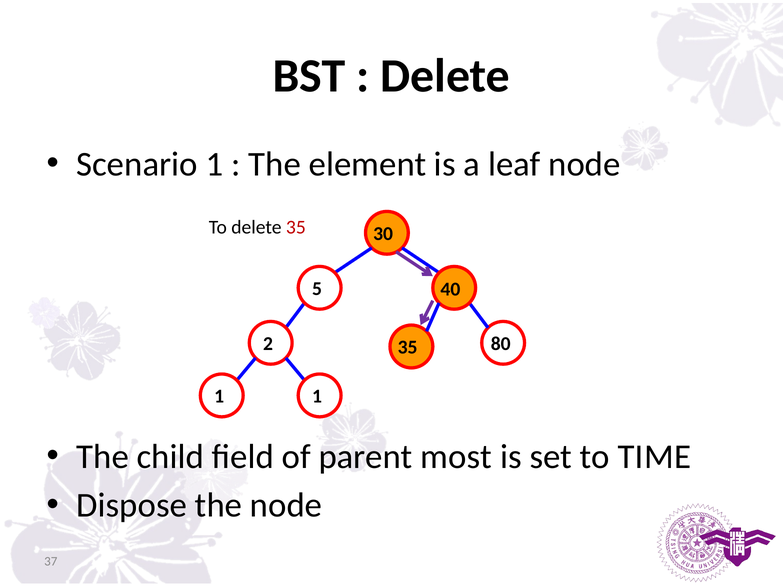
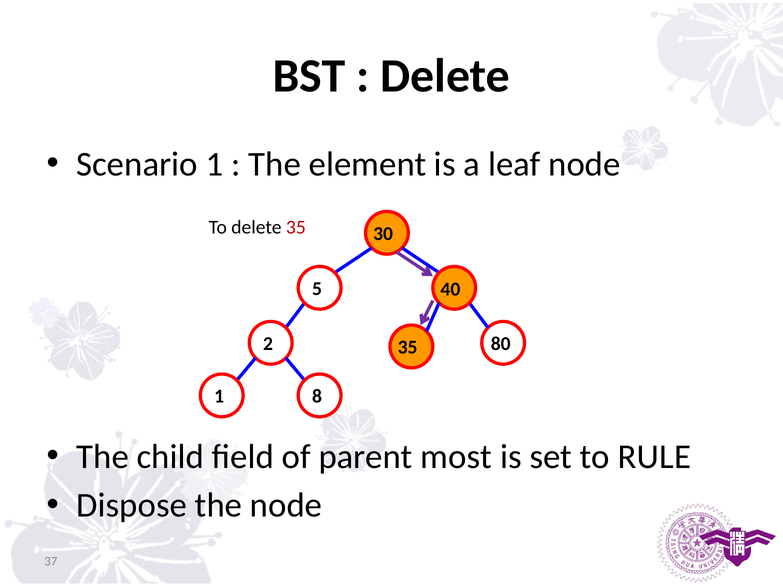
1 1: 1 -> 8 (317, 397)
TIME: TIME -> RULE (654, 457)
